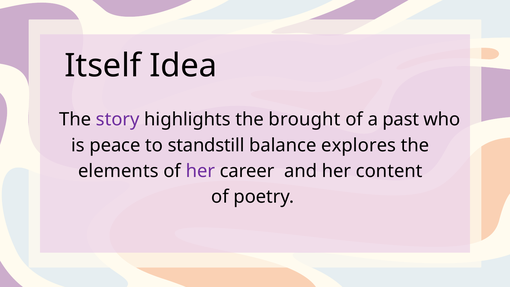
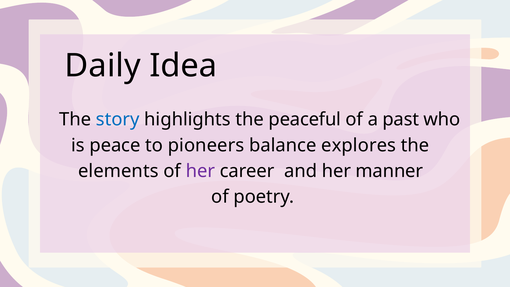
Itself: Itself -> Daily (103, 66)
story colour: purple -> blue (118, 119)
brought: brought -> peaceful (305, 119)
standstill: standstill -> pioneers (206, 145)
content: content -> manner (389, 171)
